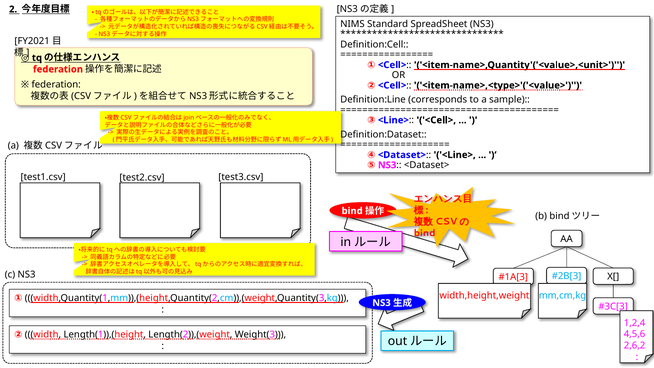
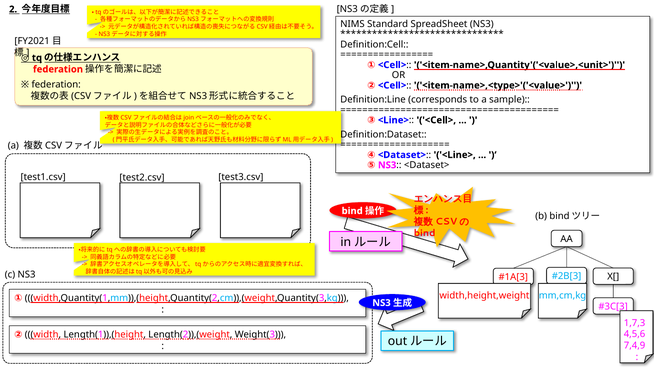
1,2,4: 1,2,4 -> 1,7,3 (635, 323)
2,6,2: 2,6,2 -> 7,4,9 (635, 346)
